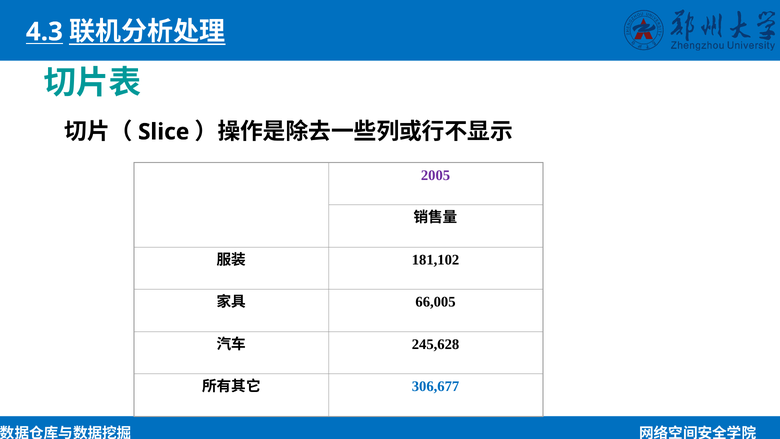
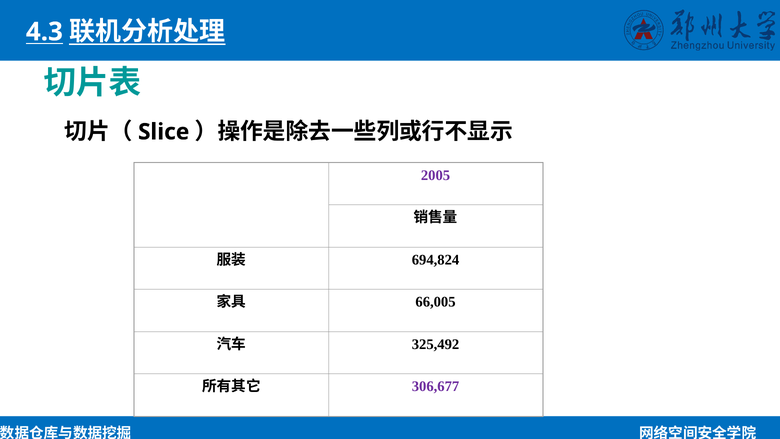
181,102: 181,102 -> 694,824 (436, 260)
245,628: 245,628 -> 325,492 (436, 344)
306,677 colour: blue -> purple (436, 386)
